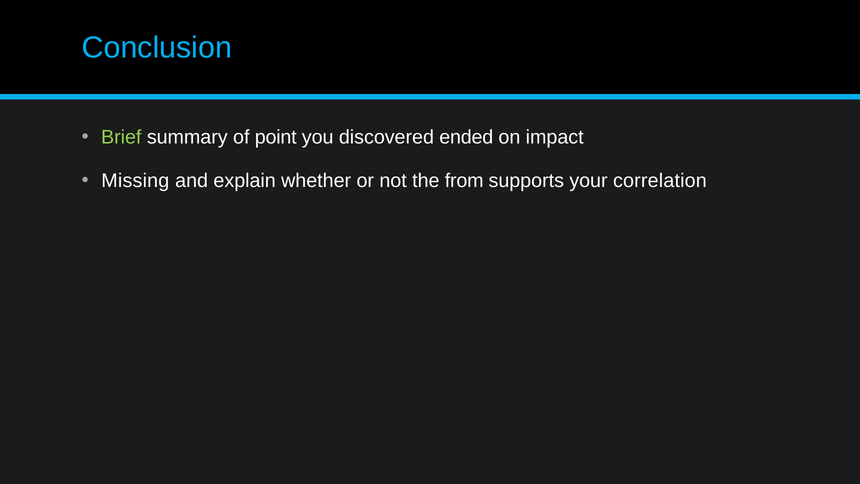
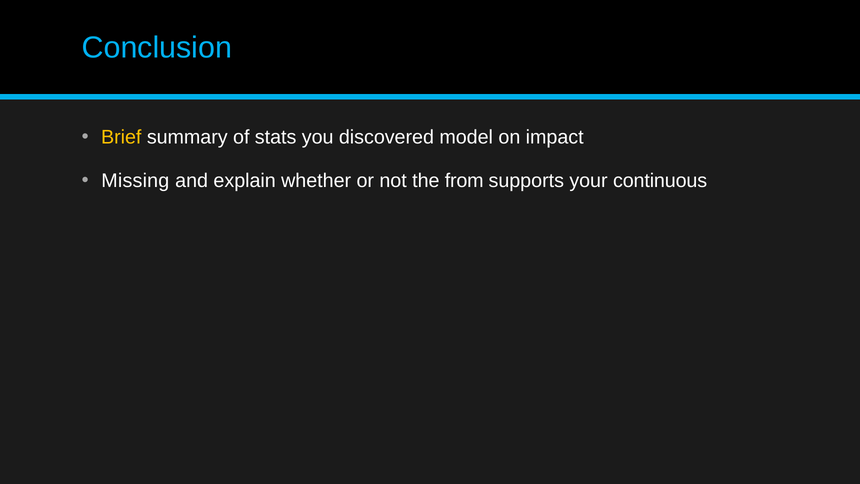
Brief colour: light green -> yellow (121, 137)
point: point -> stats (276, 137)
ended: ended -> model (466, 137)
correlation: correlation -> continuous (660, 181)
